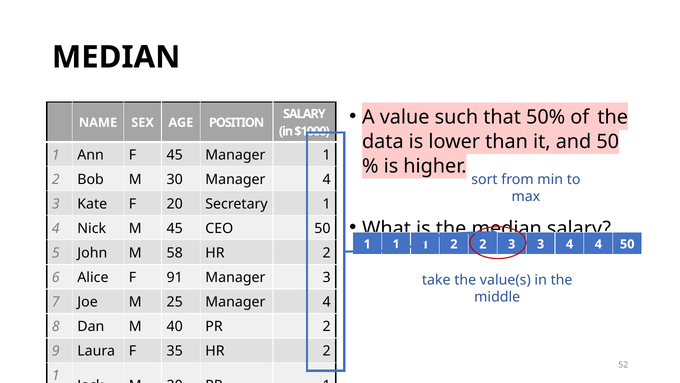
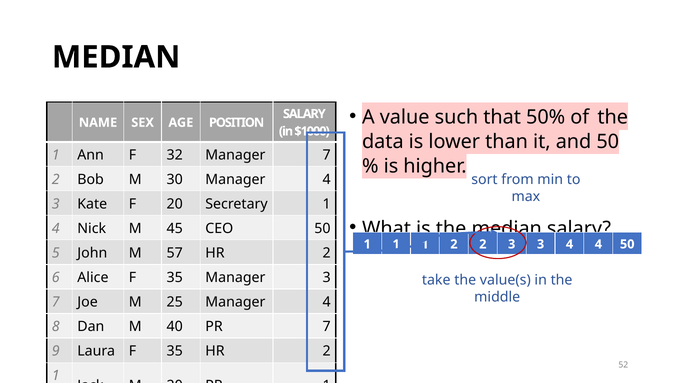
F 45: 45 -> 32 (175, 155)
Manager 1: 1 -> 7 (327, 155)
58: 58 -> 57 (175, 253)
Alice F 91: 91 -> 35 (175, 277)
PR 2: 2 -> 7 (327, 326)
